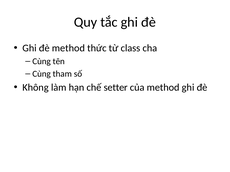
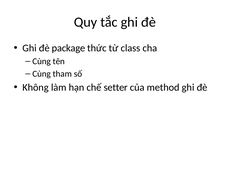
đè method: method -> package (68, 48)
